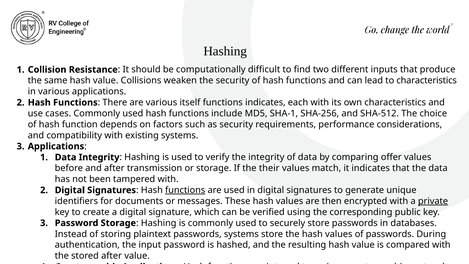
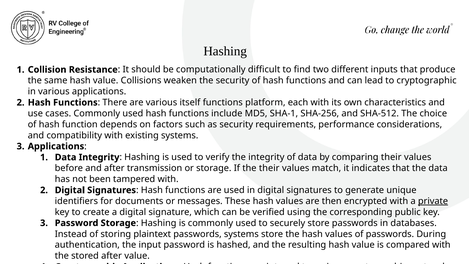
to characteristics: characteristics -> cryptographic (427, 81)
functions indicates: indicates -> platform (265, 102)
comparing offer: offer -> their (391, 157)
functions underline: present -> none (185, 190)
